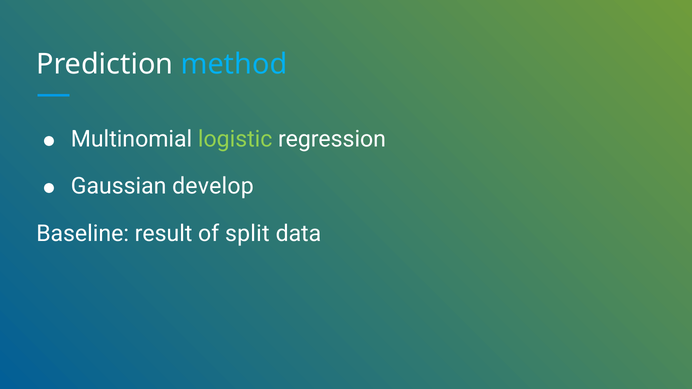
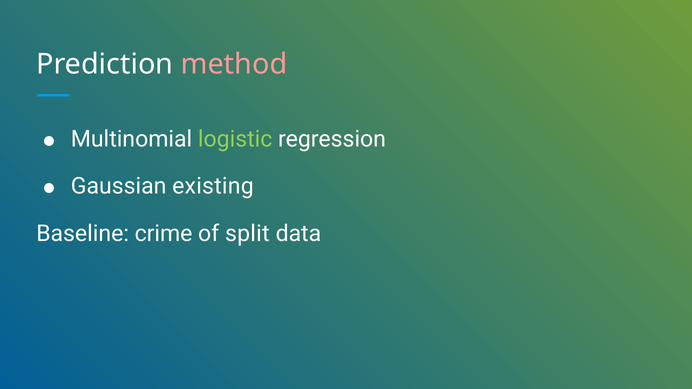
method colour: light blue -> pink (234, 64)
develop: develop -> existing (213, 186)
result: result -> crime (164, 234)
